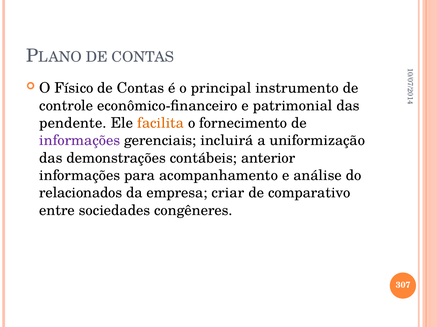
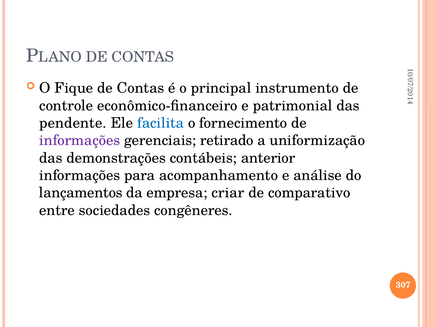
Físico: Físico -> Fique (74, 88)
facilita colour: orange -> blue (161, 123)
incluirá: incluirá -> retirado (227, 141)
relacionados: relacionados -> lançamentos (81, 193)
